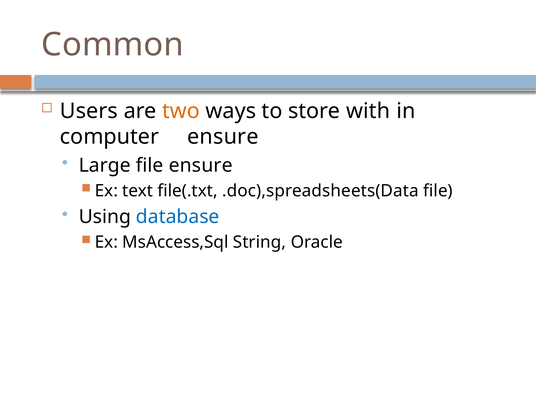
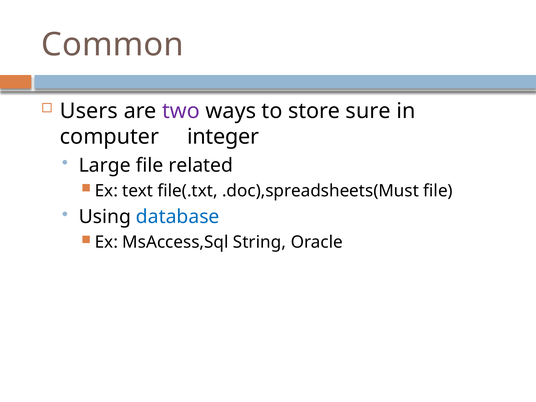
two colour: orange -> purple (181, 111)
with: with -> sure (368, 111)
computer ensure: ensure -> integer (223, 137)
file ensure: ensure -> related (201, 165)
.doc),spreadsheets(Data: .doc),spreadsheets(Data -> .doc),spreadsheets(Must (320, 191)
